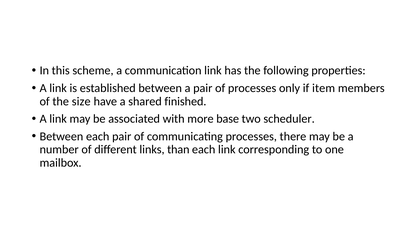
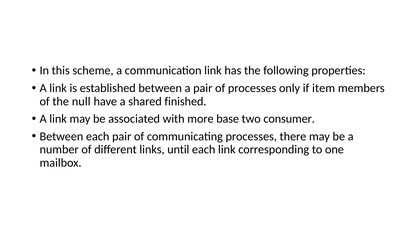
size: size -> null (81, 101)
scheduler: scheduler -> consumer (289, 119)
than: than -> until (178, 149)
